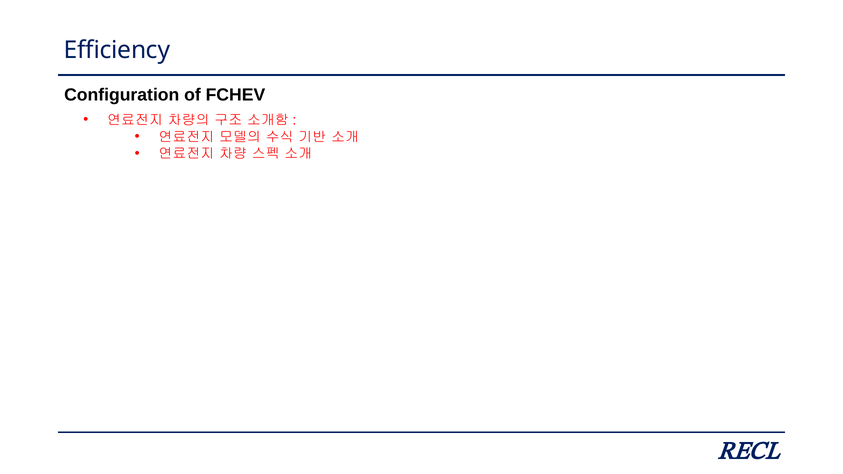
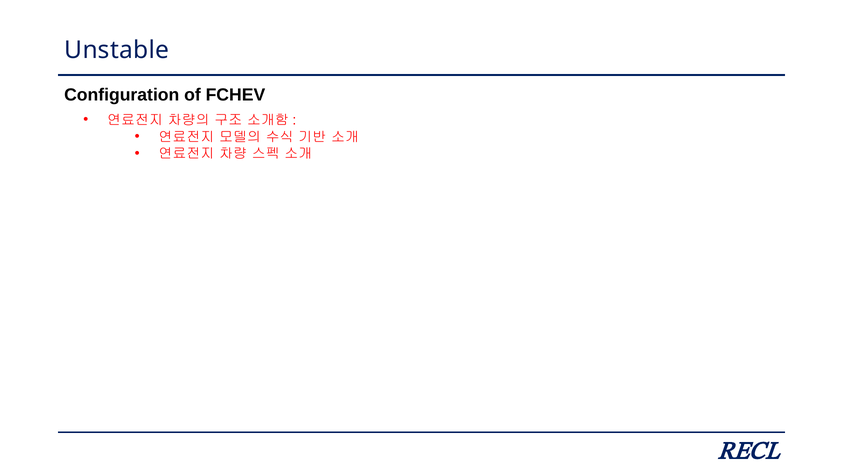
Efficiency: Efficiency -> Unstable (117, 50)
